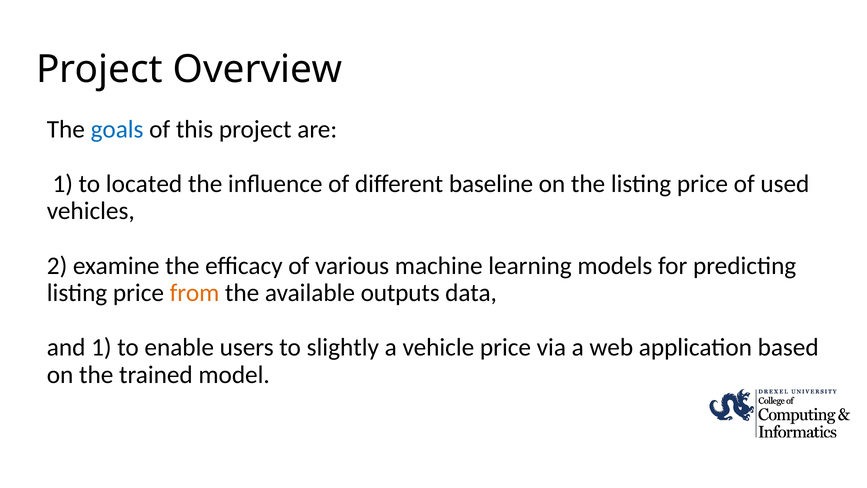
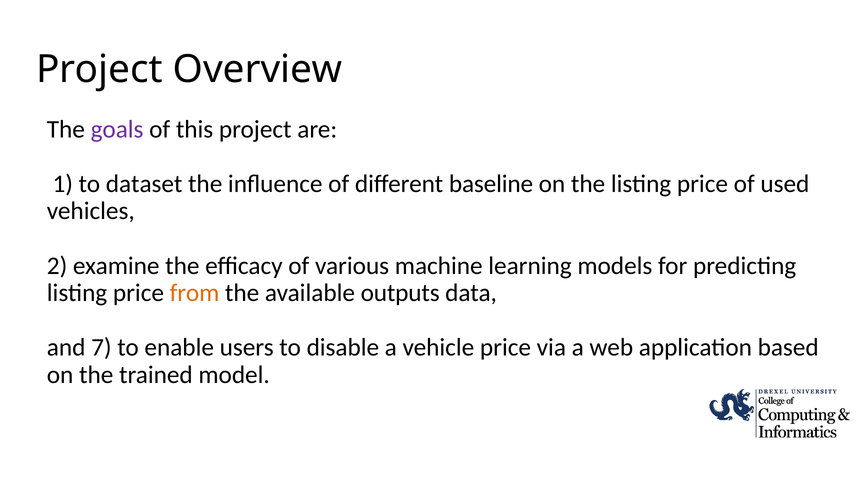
goals colour: blue -> purple (117, 129)
located: located -> dataset (144, 184)
and 1: 1 -> 7 (101, 347)
slightly: slightly -> disable (343, 347)
